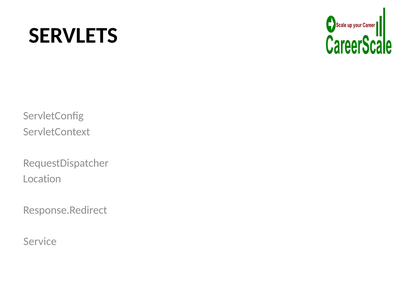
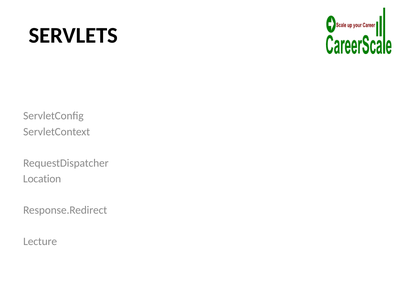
Service: Service -> Lecture (40, 242)
